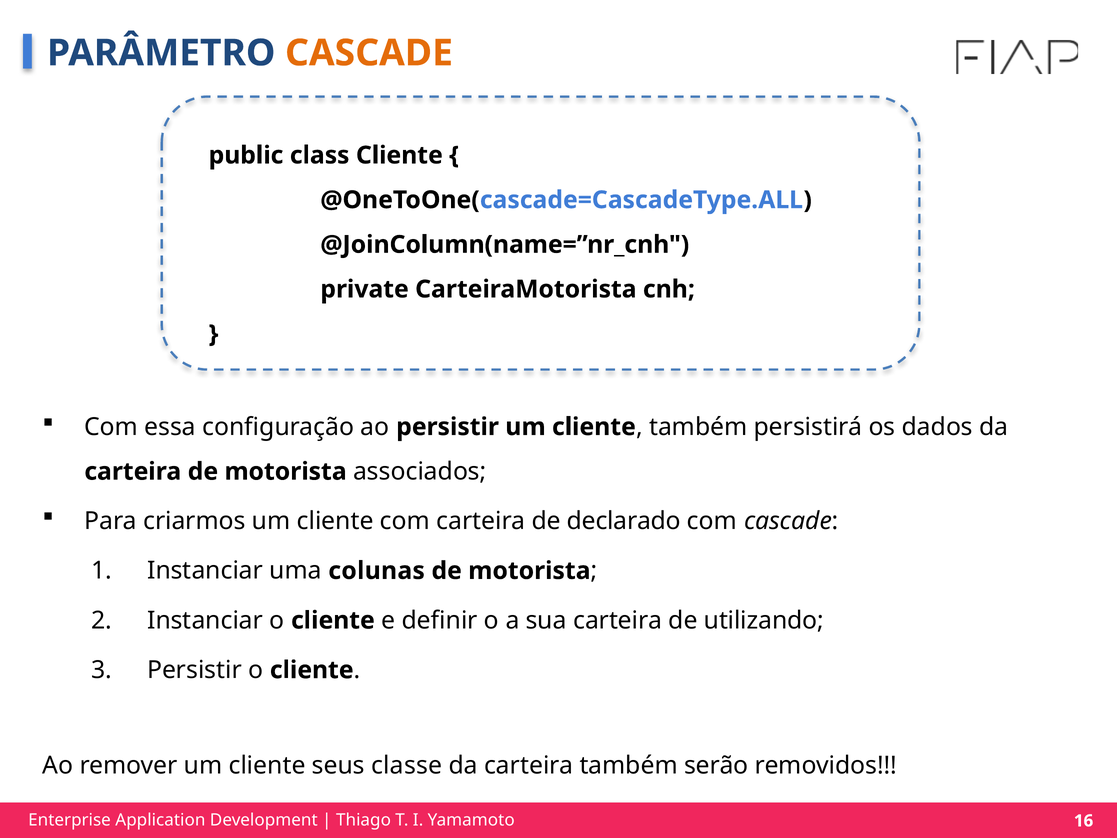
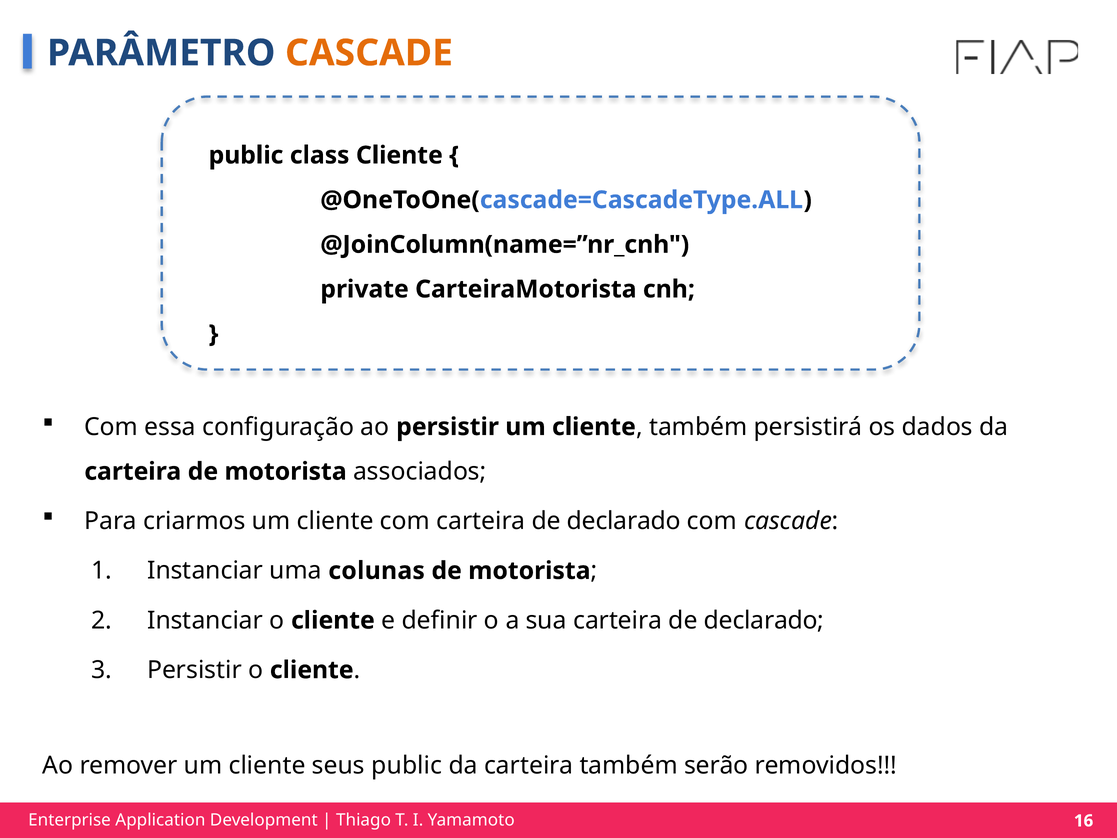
sua carteira de utilizando: utilizando -> declarado (764, 620)
seus classe: classe -> public (407, 765)
